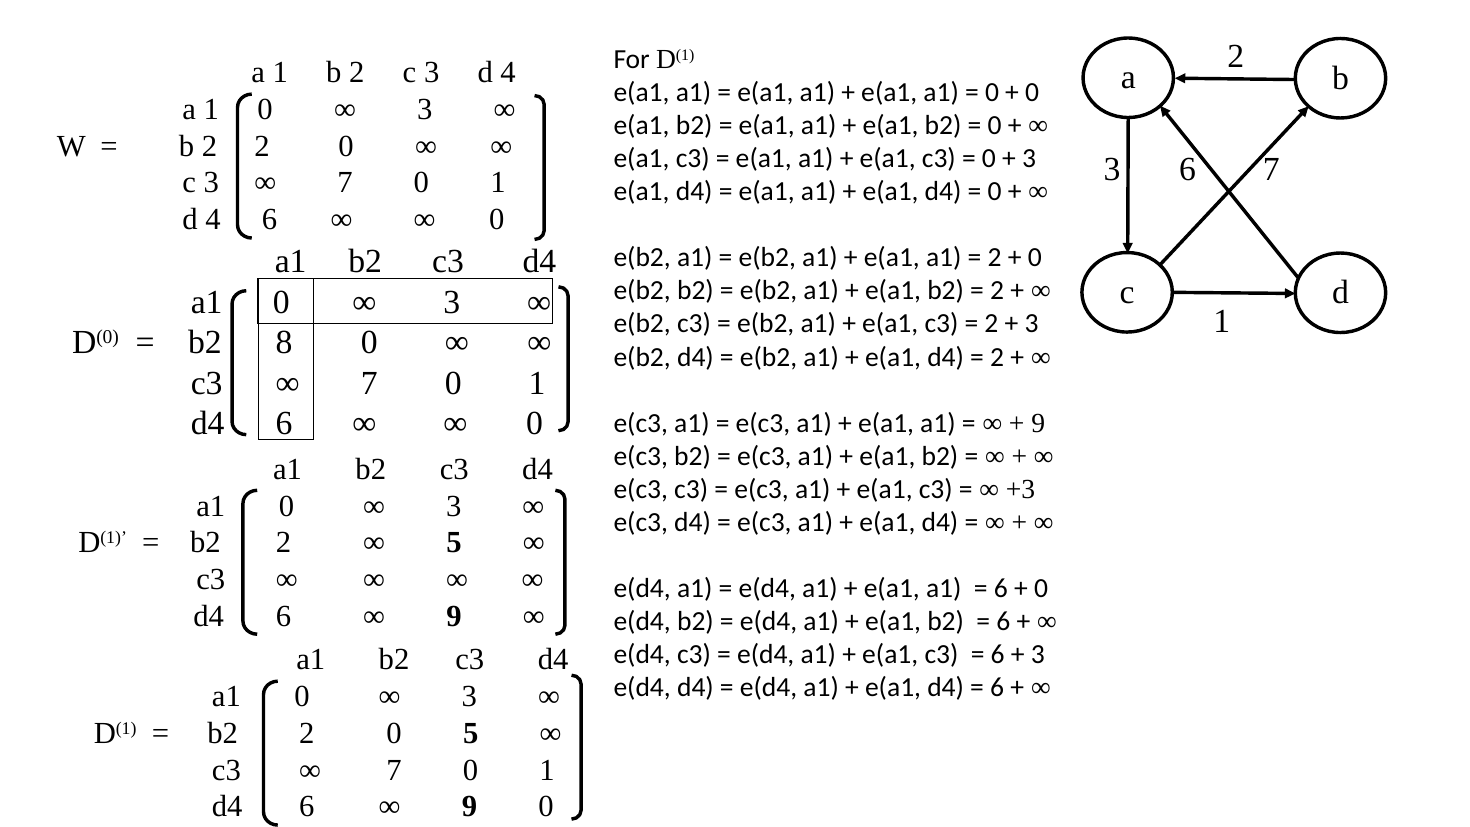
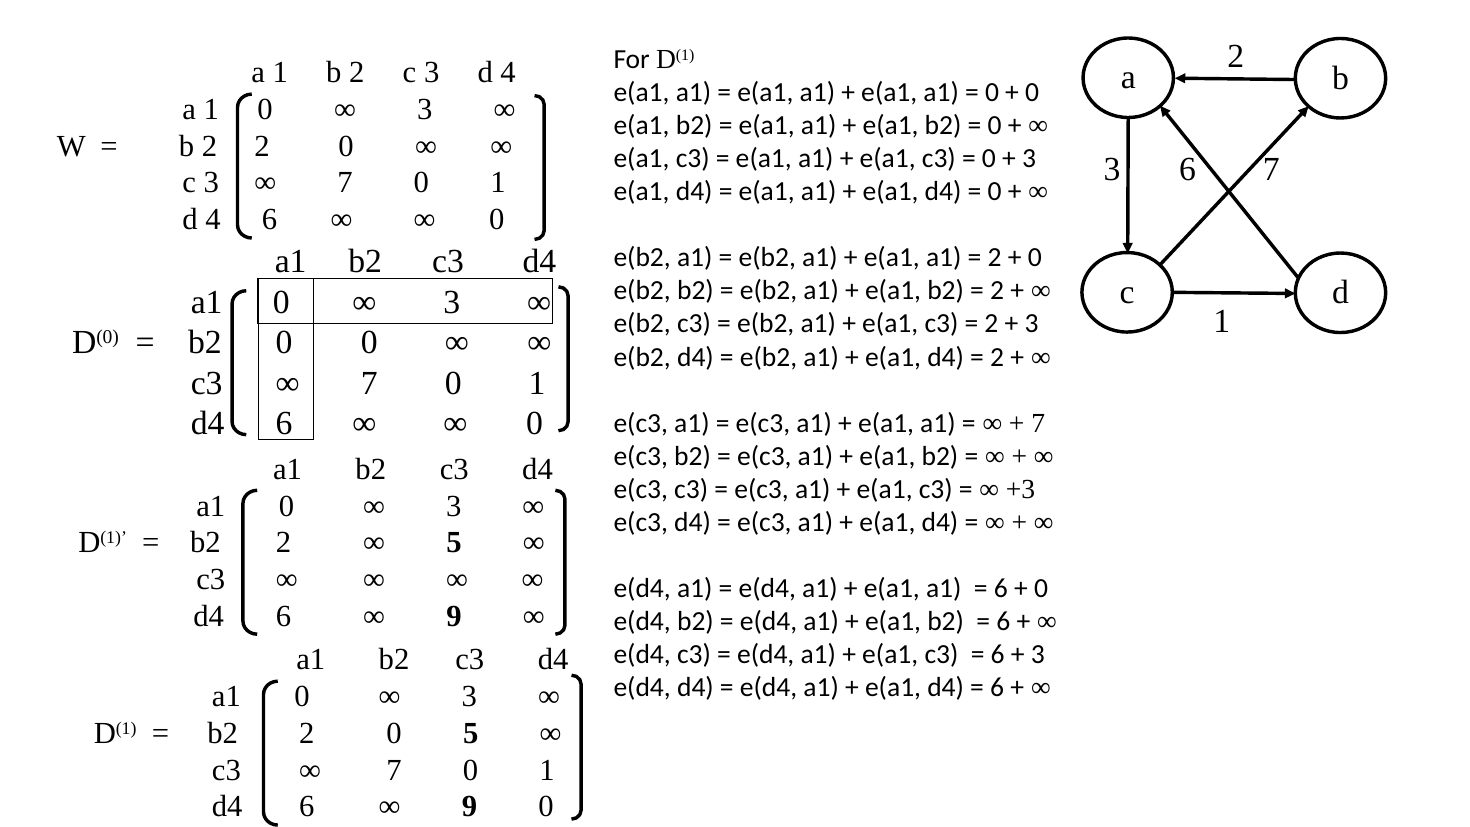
b2 8: 8 -> 0 (284, 343)
9: 9 -> 7 (1038, 423)
